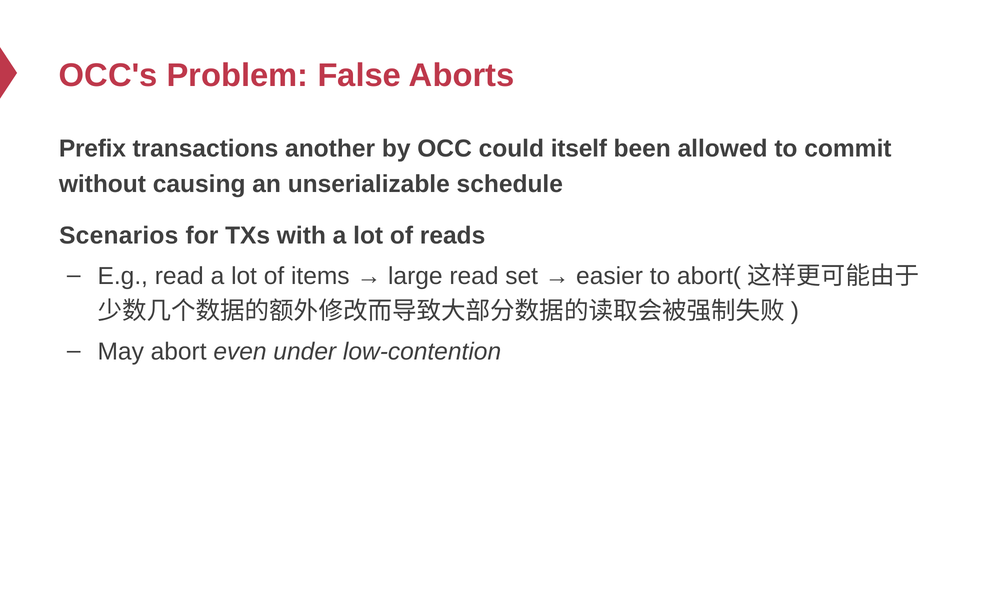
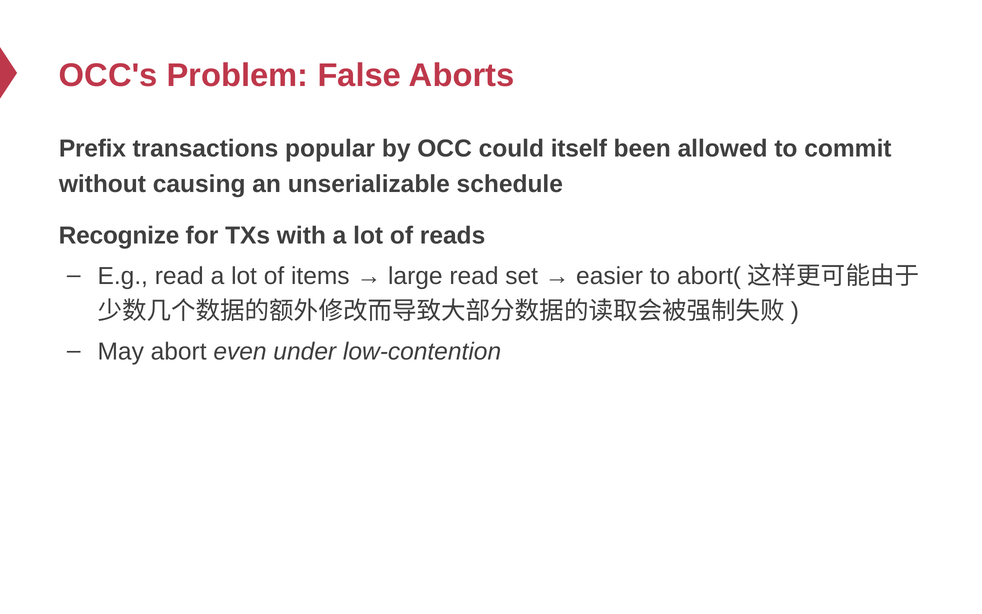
another: another -> popular (330, 149)
Scenarios: Scenarios -> Recognize (119, 236)
